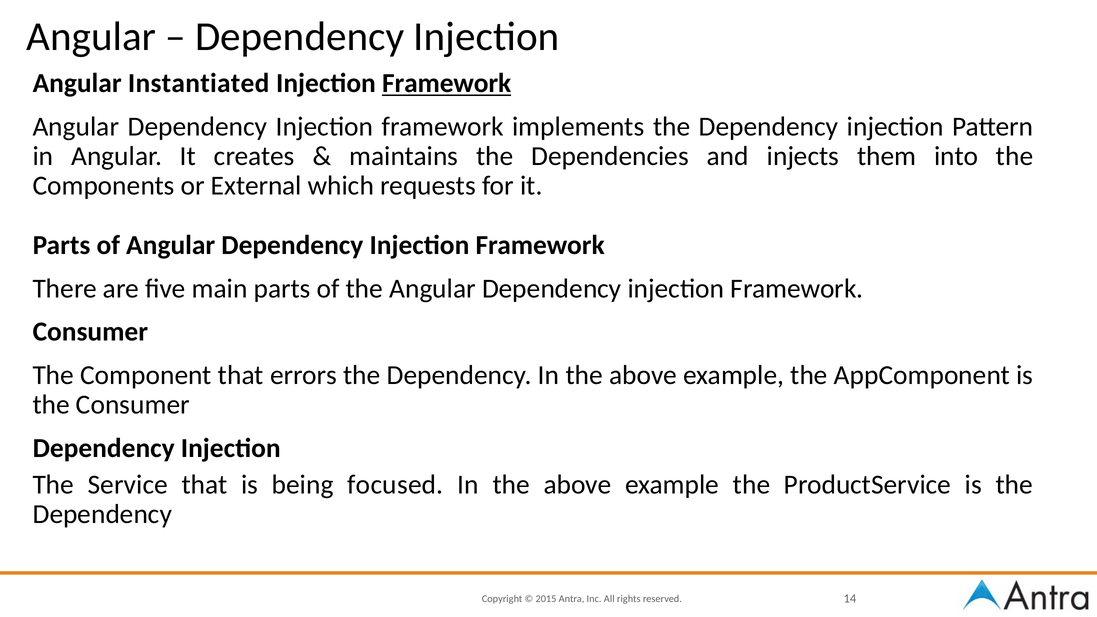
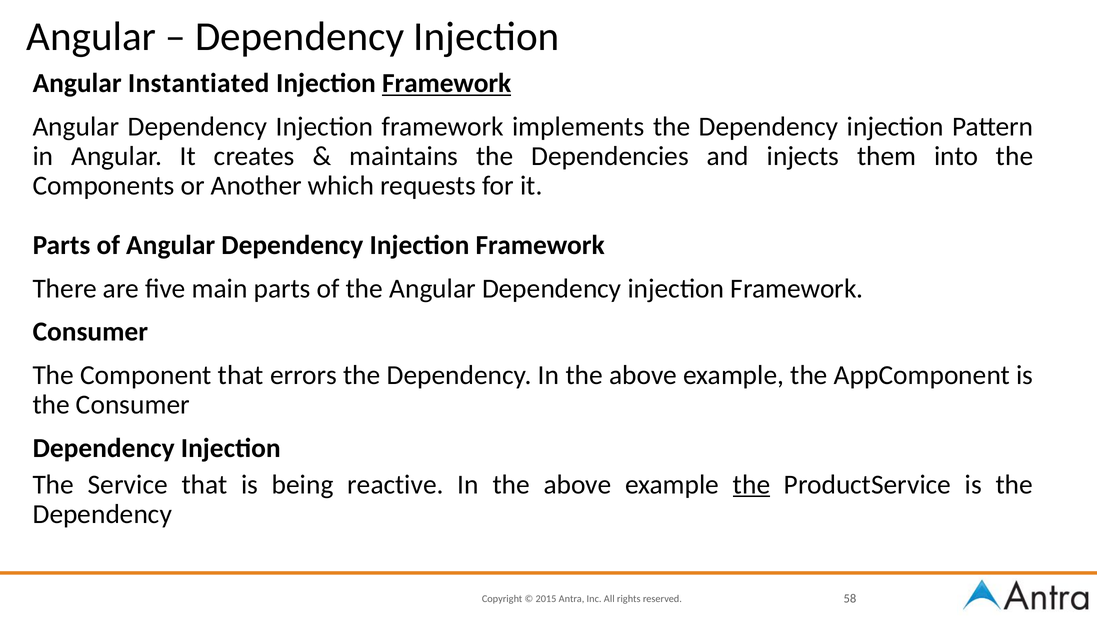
External: External -> Another (256, 186)
focused: focused -> reactive (395, 485)
the underline: none -> present (752, 485)
14: 14 -> 58 (850, 599)
